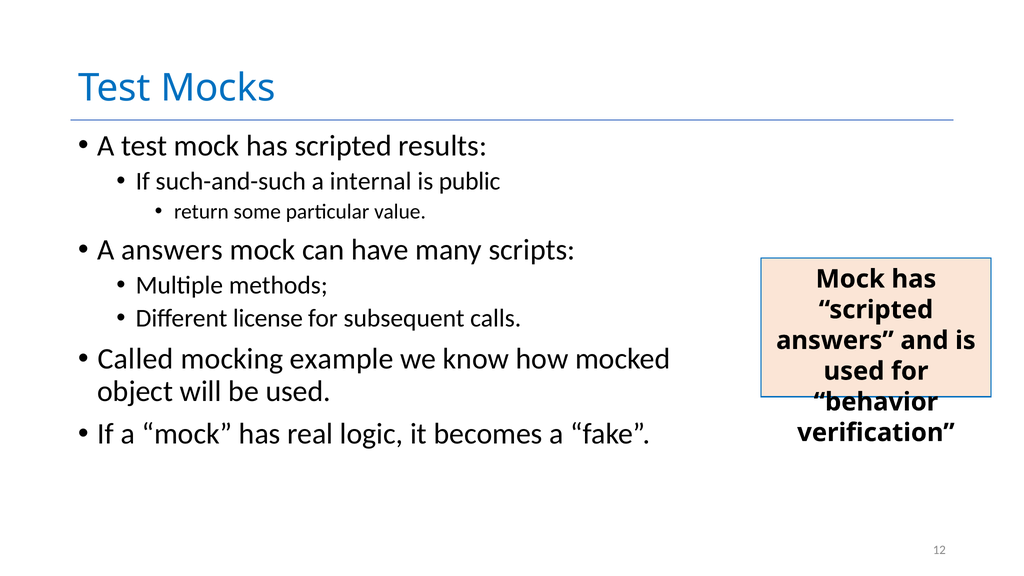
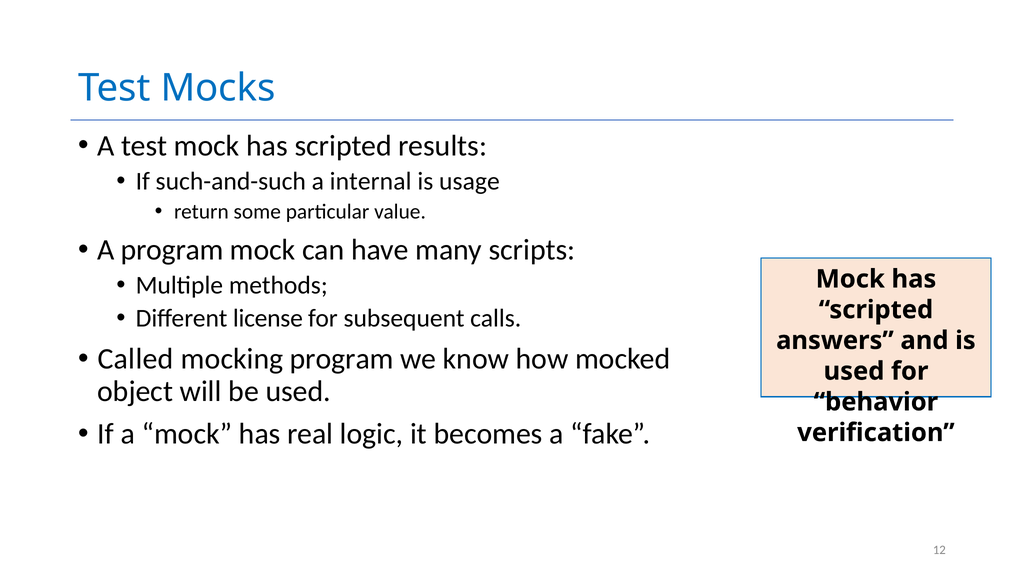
public: public -> usage (469, 181)
A answers: answers -> program (172, 250)
mocking example: example -> program (342, 359)
